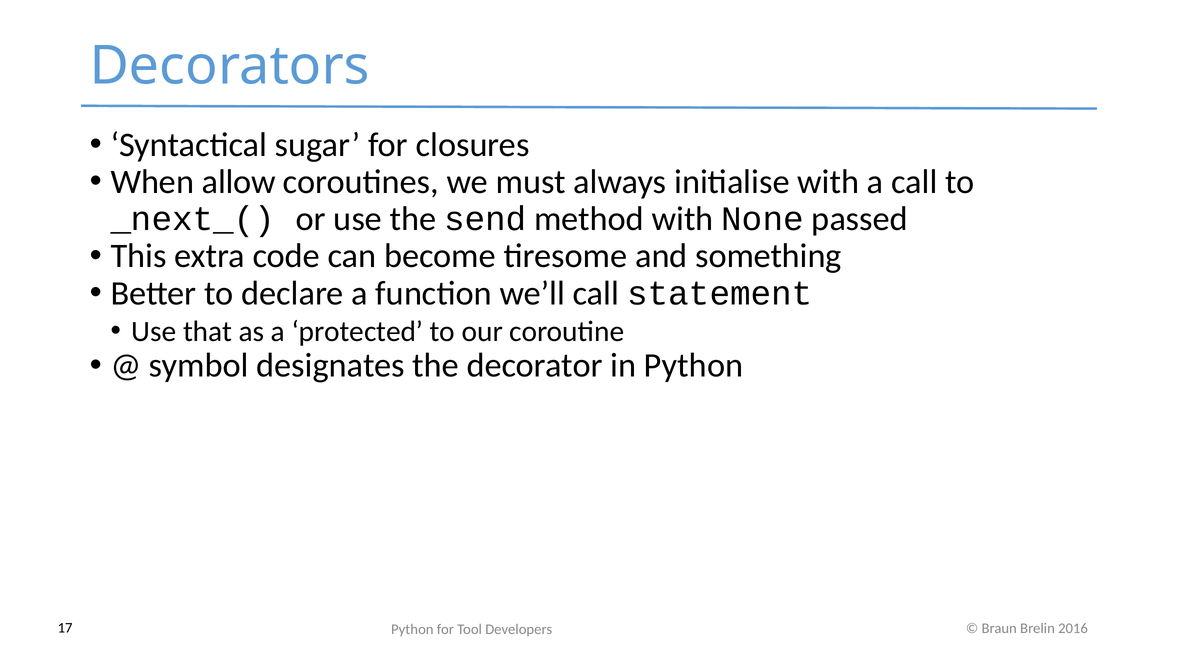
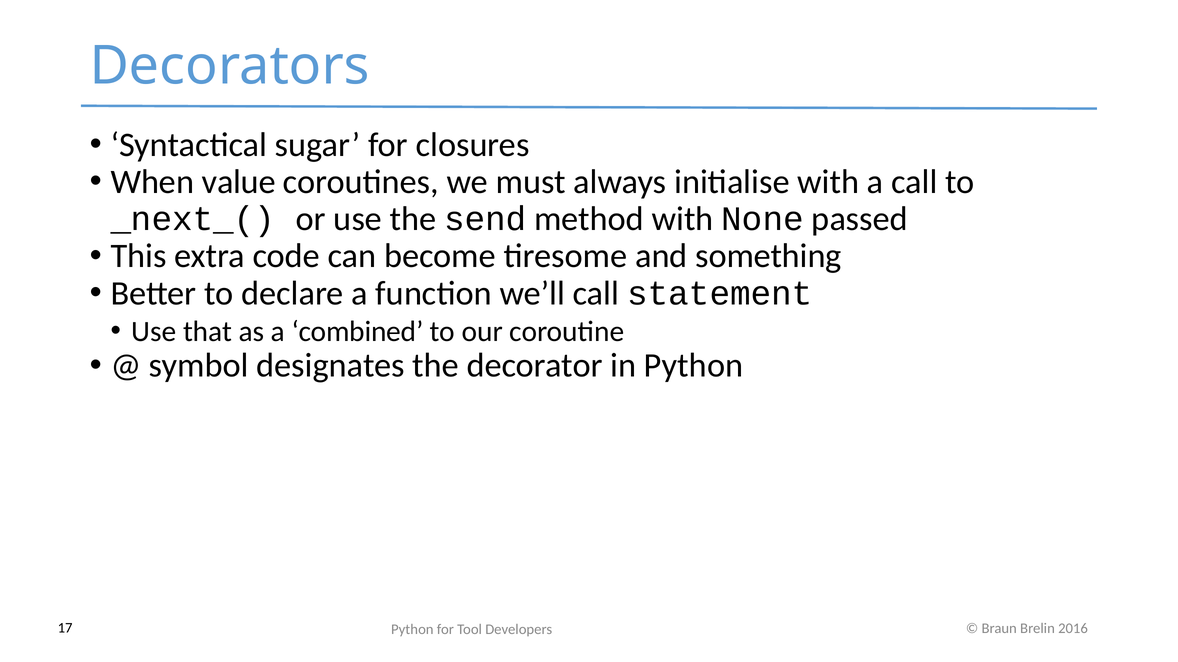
allow: allow -> value (239, 182)
protected: protected -> combined (358, 332)
